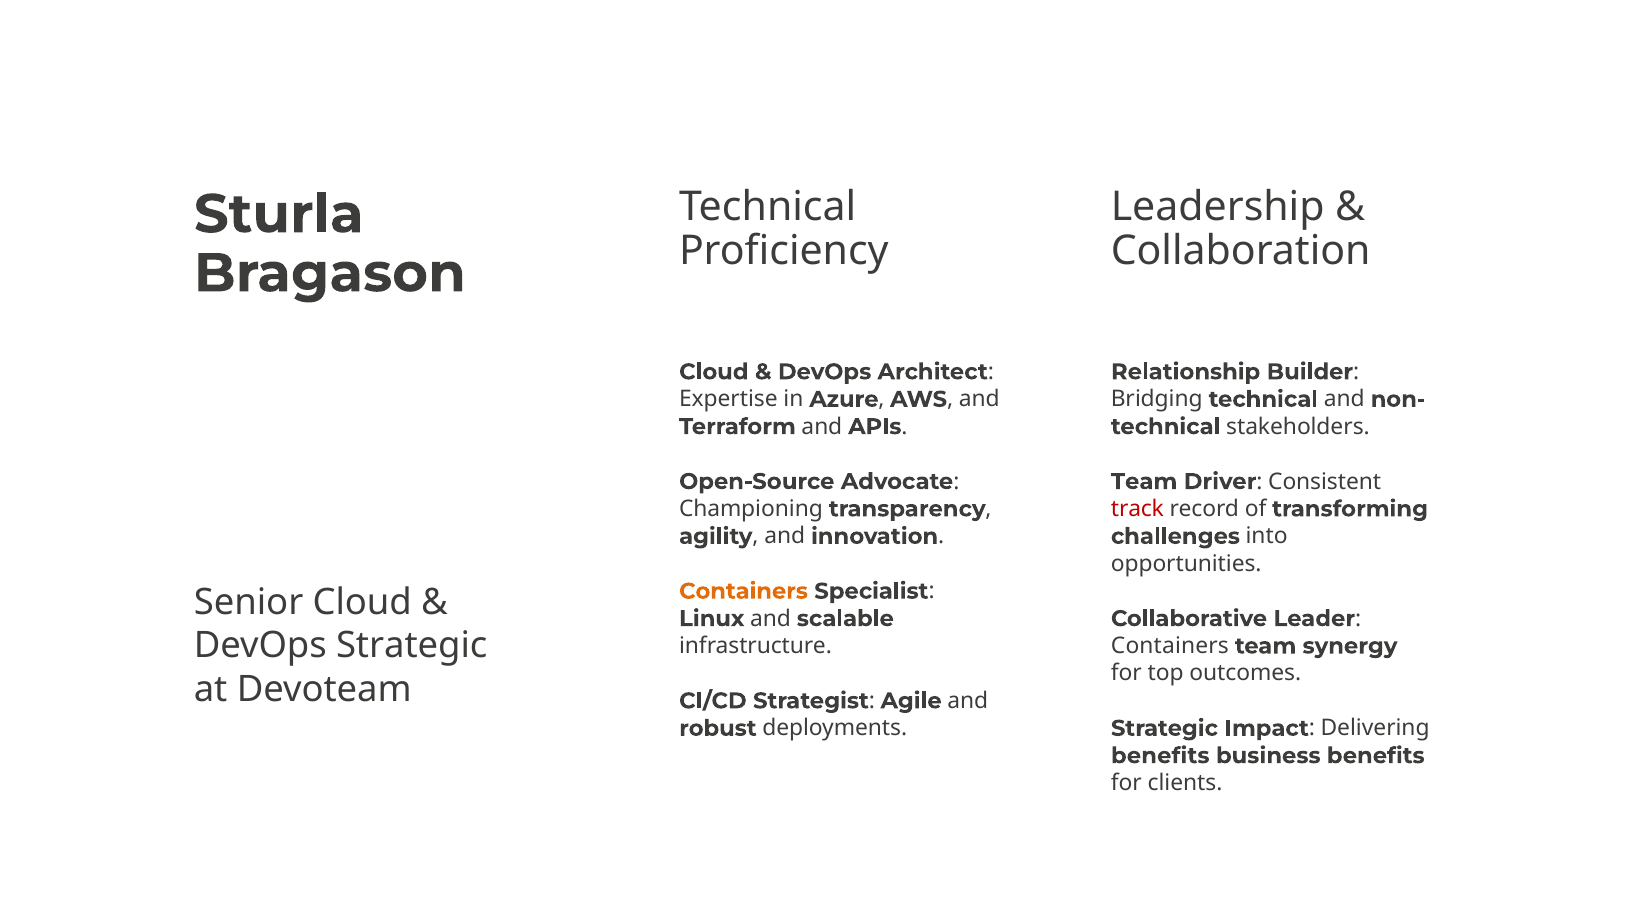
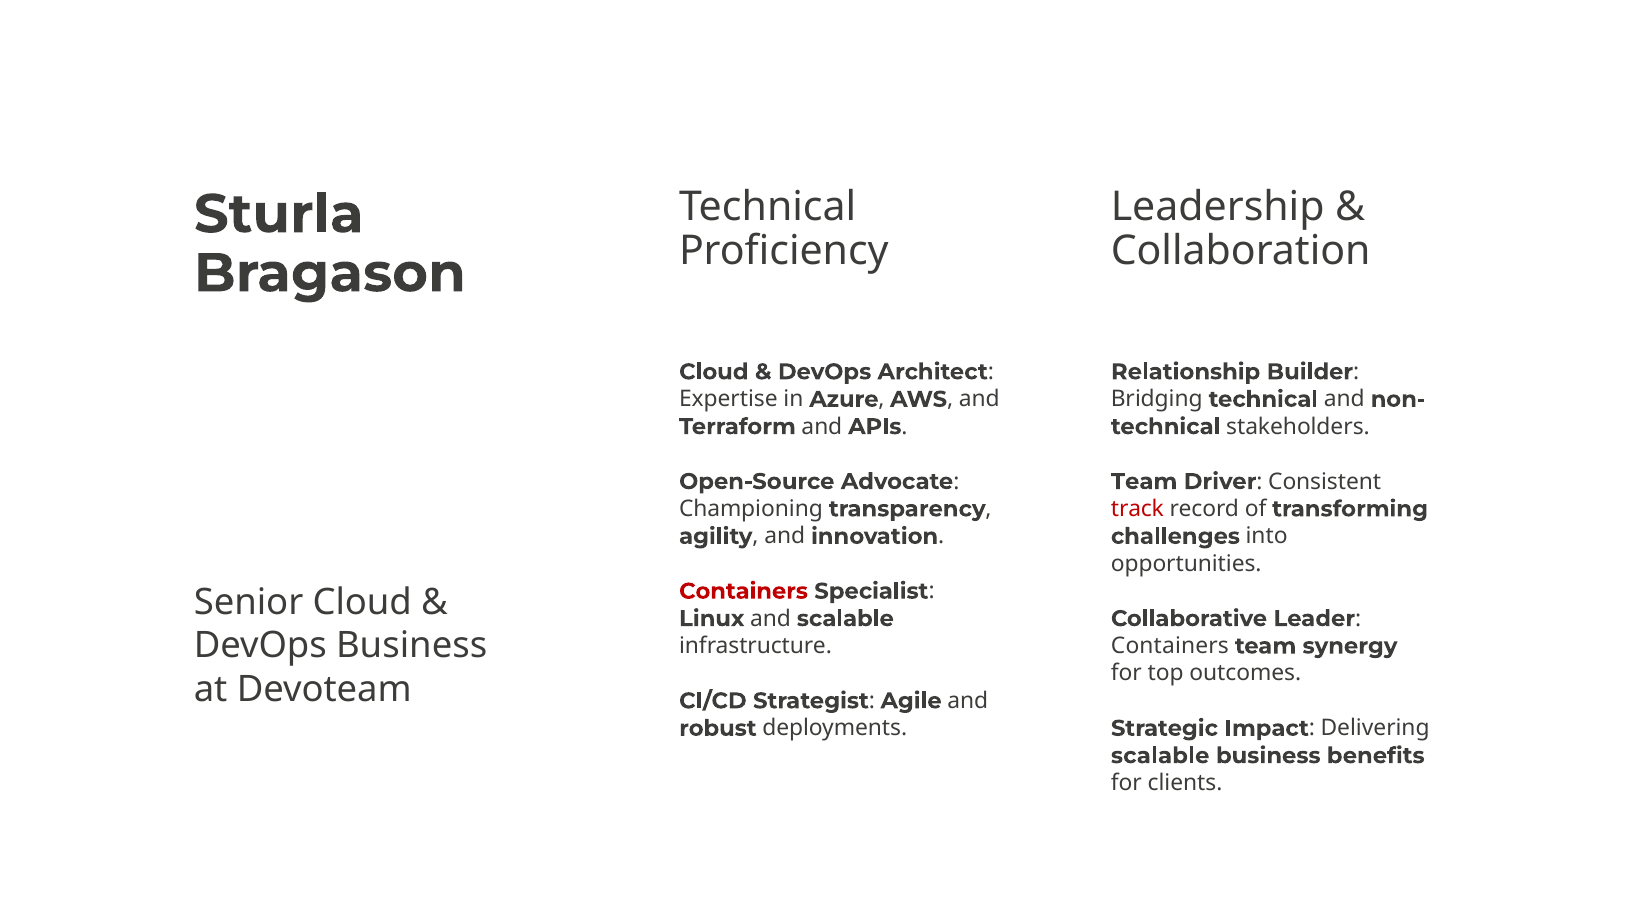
Containers colour: orange -> red (744, 591)
DevOps Strategic: Strategic -> Business (412, 646)
benefits: benefits -> scalable (1160, 755)
